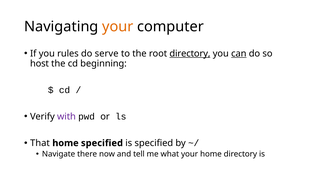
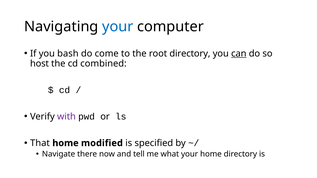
your colour: orange -> blue (118, 27)
rules: rules -> bash (68, 54)
serve: serve -> come (107, 54)
directory underline: present -> none (190, 54)
beginning: beginning -> combined (103, 64)
home specified: specified -> modified (102, 143)
